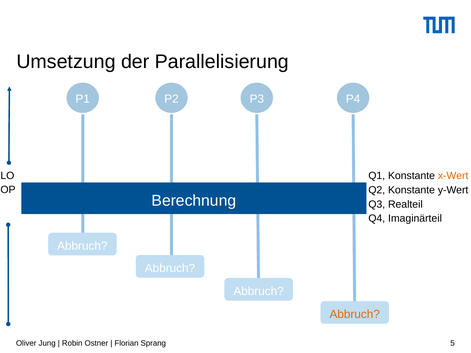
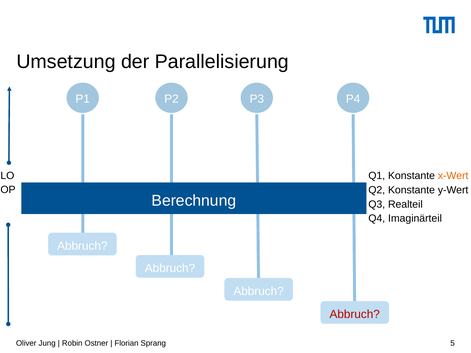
Abbruch colour: orange -> red (355, 315)
